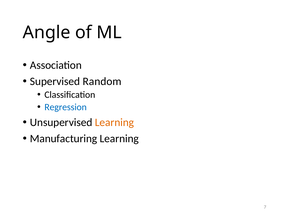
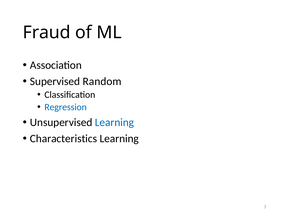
Angle: Angle -> Fraud (47, 32)
Learning colour: orange -> blue (114, 122)
Manufacturing: Manufacturing -> Characteristics (64, 138)
